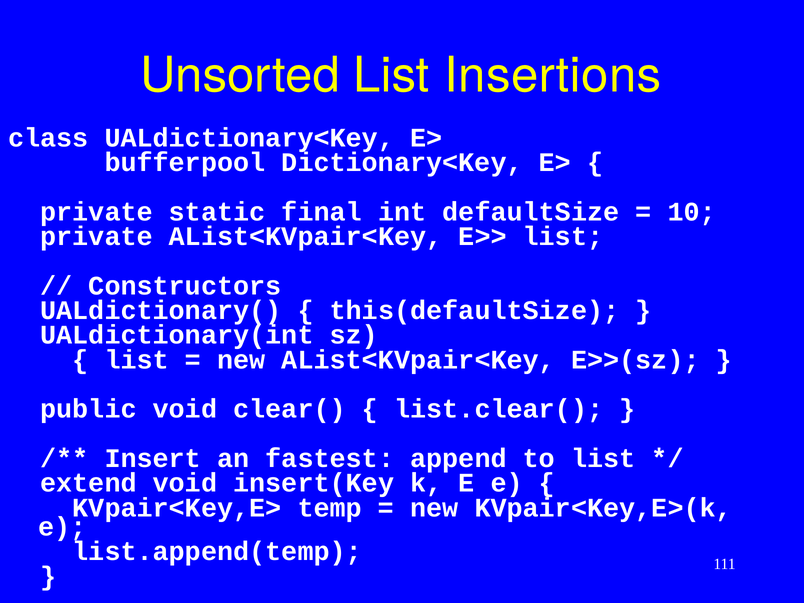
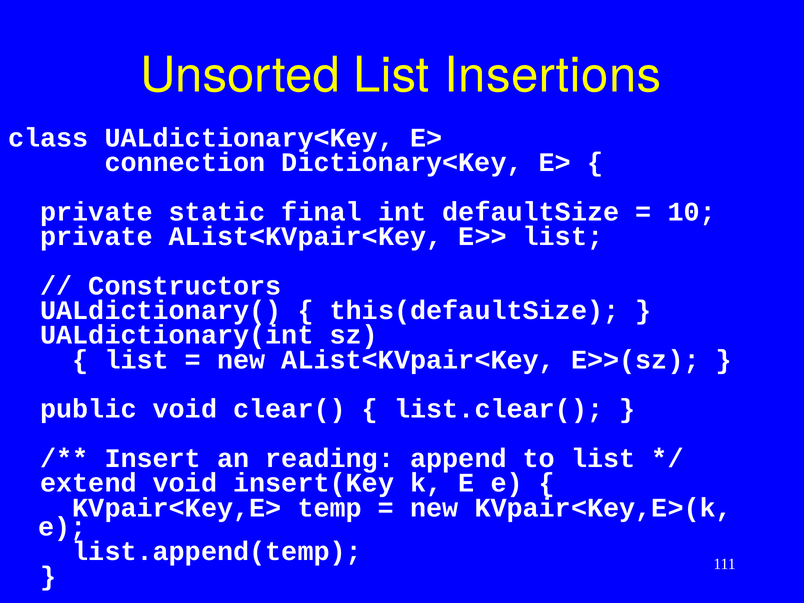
bufferpool: bufferpool -> connection (185, 163)
fastest: fastest -> reading (330, 458)
